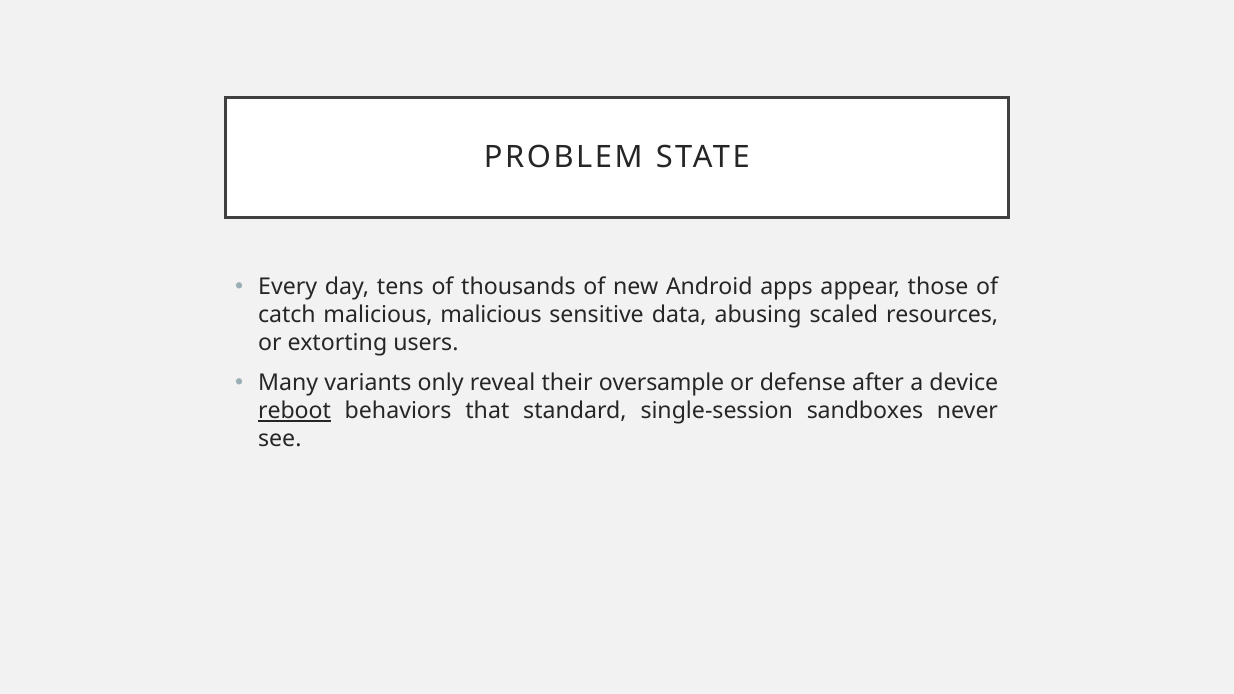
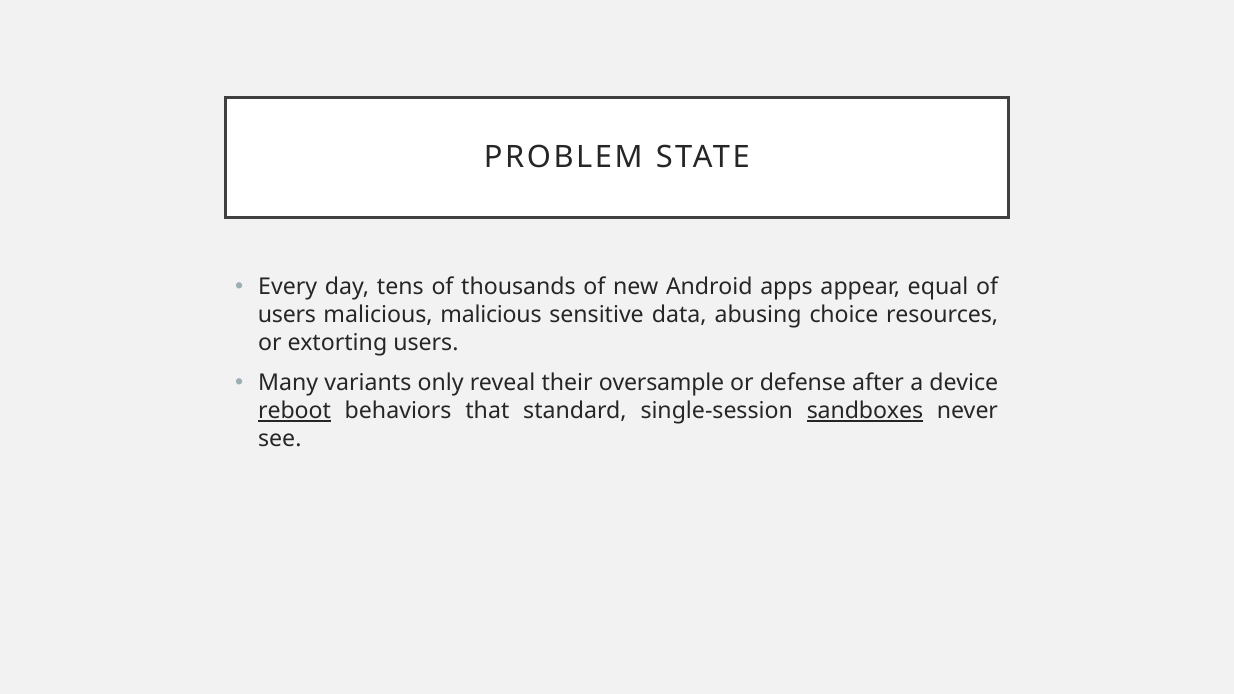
those: those -> equal (938, 287)
catch: catch -> users (287, 315)
scaled: scaled -> choice (844, 315)
sandboxes underline: none -> present (865, 411)
